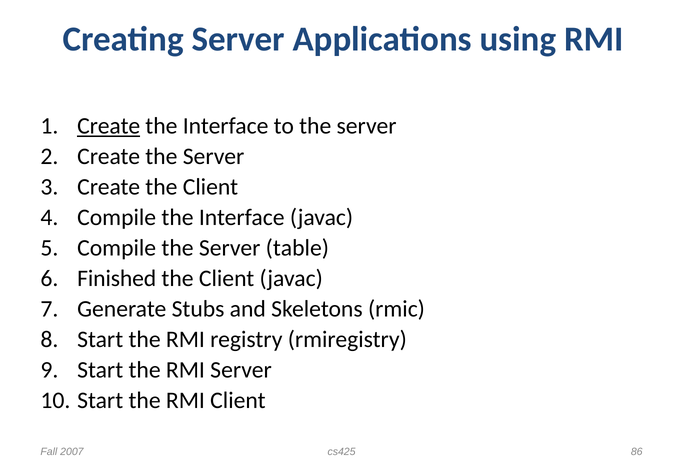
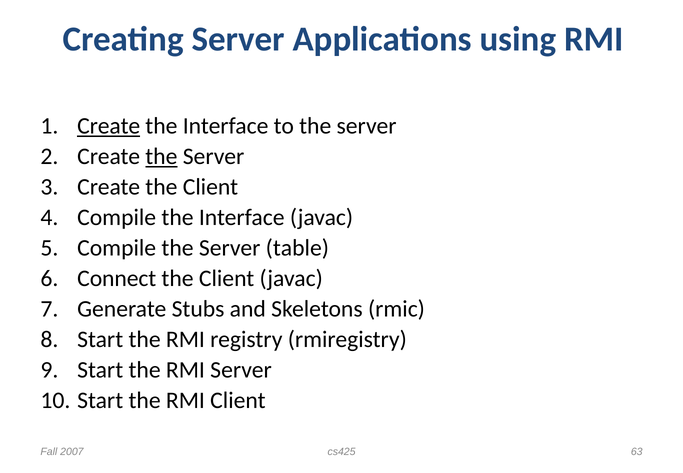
the underline: none -> present (161, 157)
Finished: Finished -> Connect (117, 279)
86: 86 -> 63 (637, 452)
